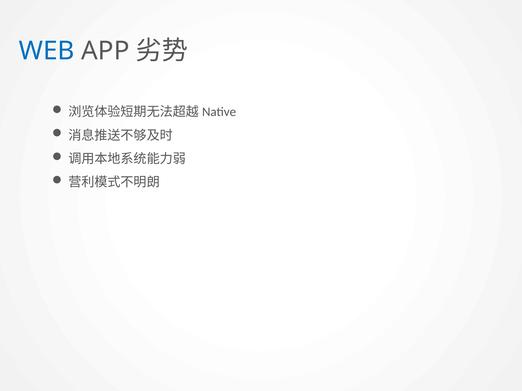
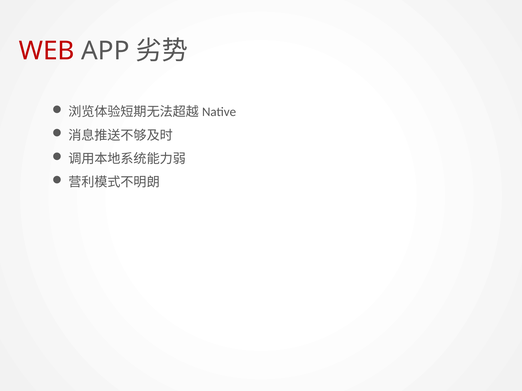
WEB colour: blue -> red (47, 51)
